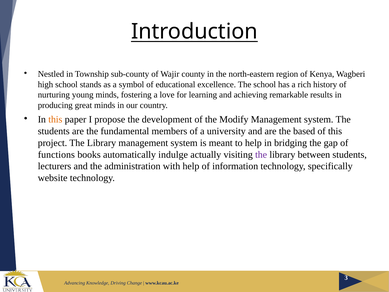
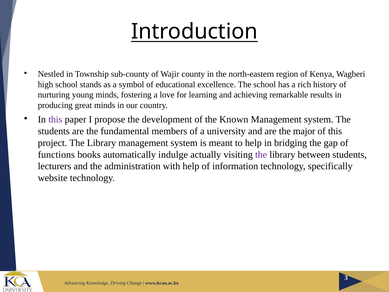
this colour: orange -> purple (55, 119)
Modify: Modify -> Known (234, 119)
based: based -> major (304, 131)
